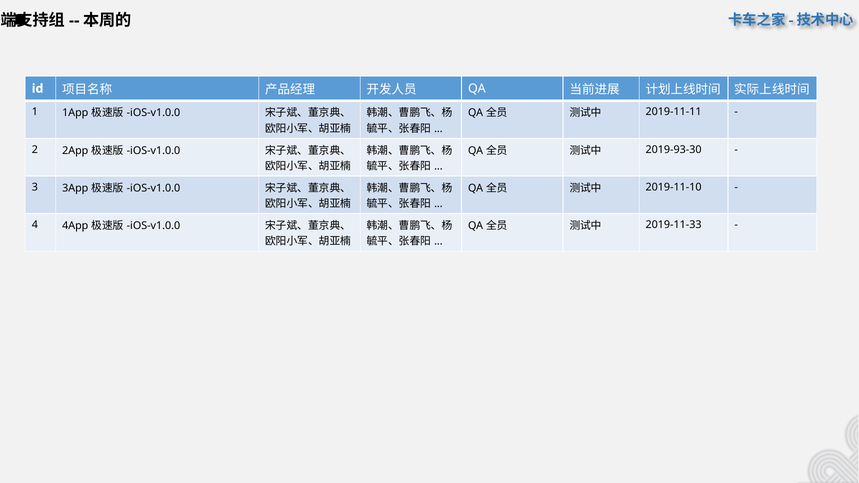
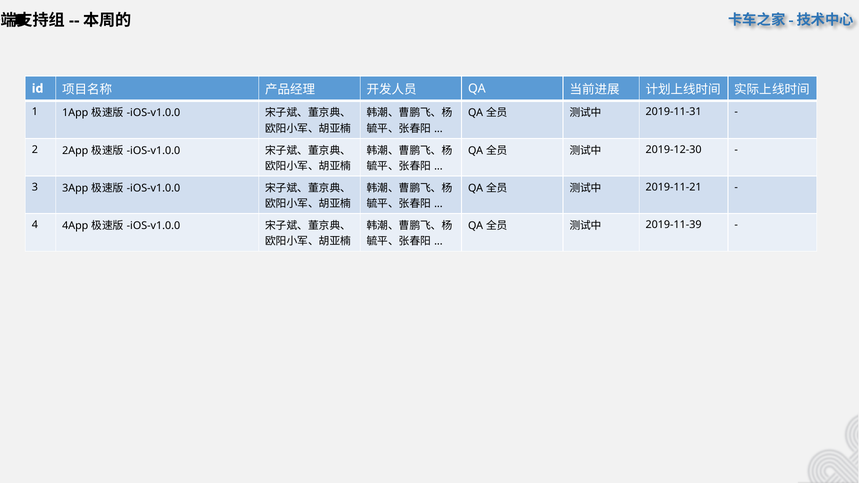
2019-11-11: 2019-11-11 -> 2019-11-31 (674, 112)
2019-93-30: 2019-93-30 -> 2019-12-30 (674, 150)
2019-11-10: 2019-11-10 -> 2019-11-21 (674, 187)
2019-11-33: 2019-11-33 -> 2019-11-39 (674, 225)
